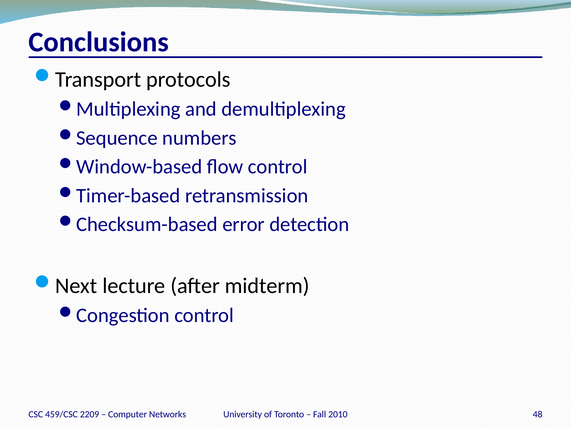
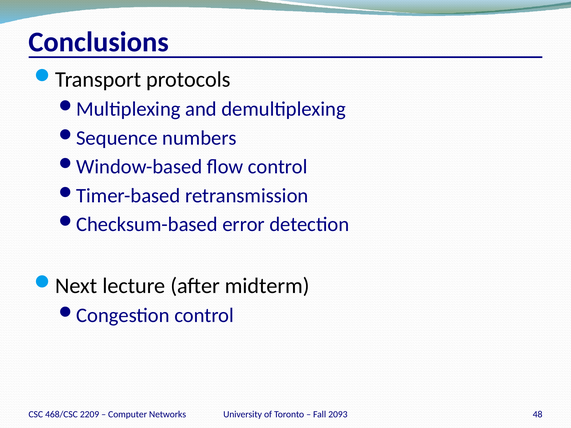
2010: 2010 -> 2093 (338, 414)
459/CSC: 459/CSC -> 468/CSC (61, 415)
